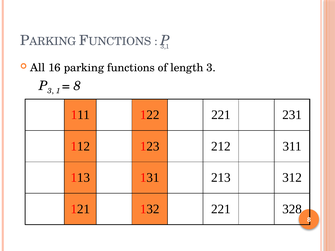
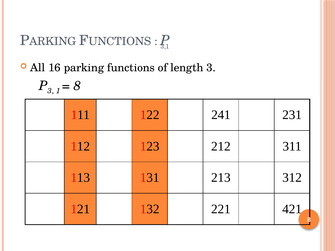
122 221: 221 -> 241 (221, 115)
328: 328 -> 421 (292, 209)
